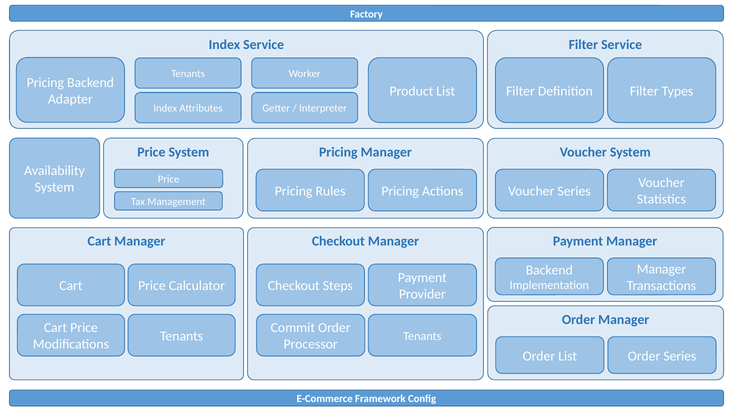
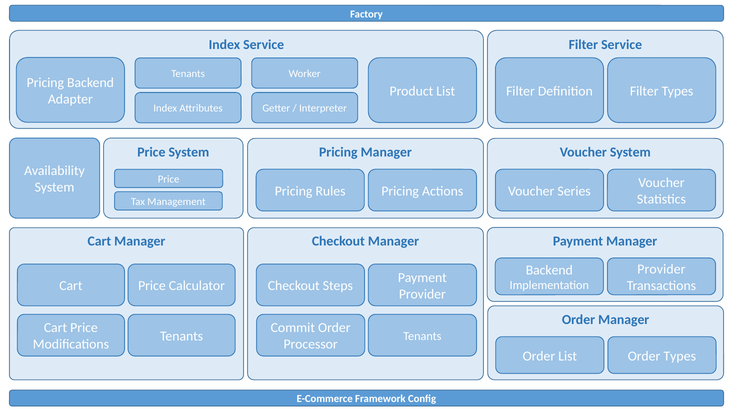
Manager: Manager -> Provider (661, 269)
Order Series: Series -> Types (680, 356)
